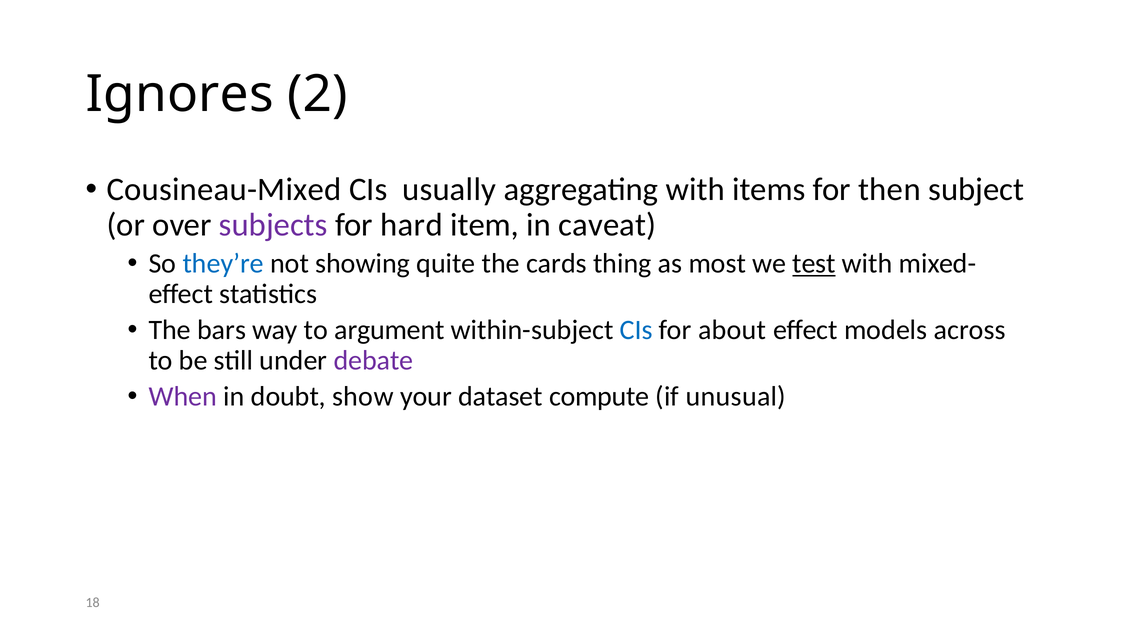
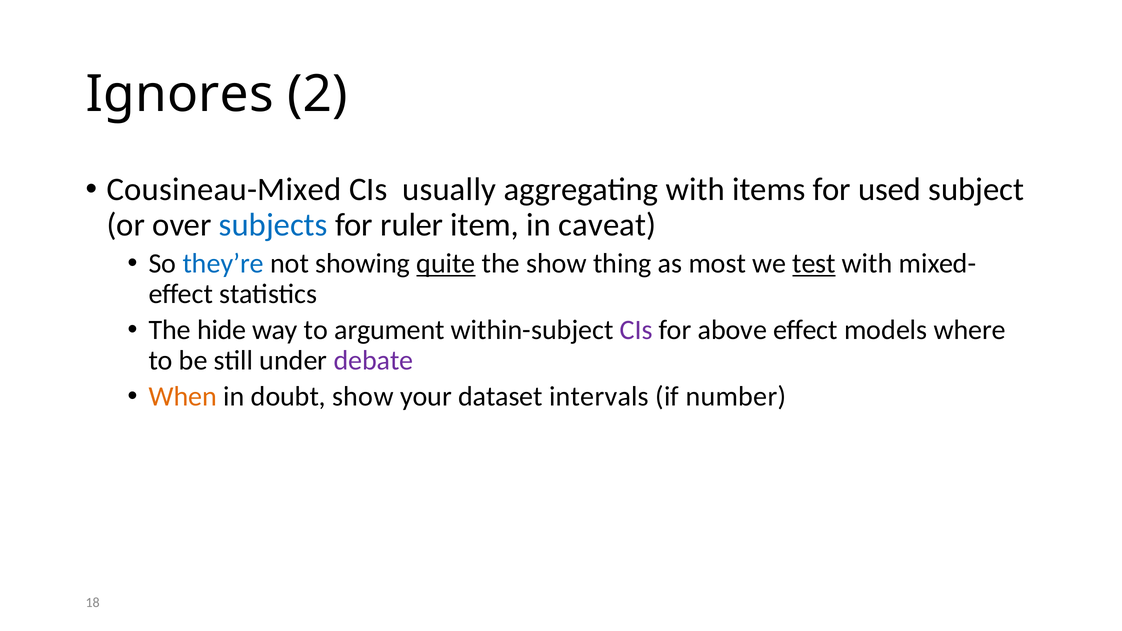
then: then -> used (890, 190)
subjects colour: purple -> blue (273, 225)
hard: hard -> ruler (412, 225)
quite underline: none -> present (446, 264)
the cards: cards -> show (556, 264)
bars: bars -> hide (222, 330)
CIs colour: blue -> purple (636, 330)
about: about -> above (732, 330)
across: across -> where (970, 330)
When colour: purple -> orange (183, 397)
compute: compute -> intervals (599, 397)
unusual: unusual -> number (736, 397)
